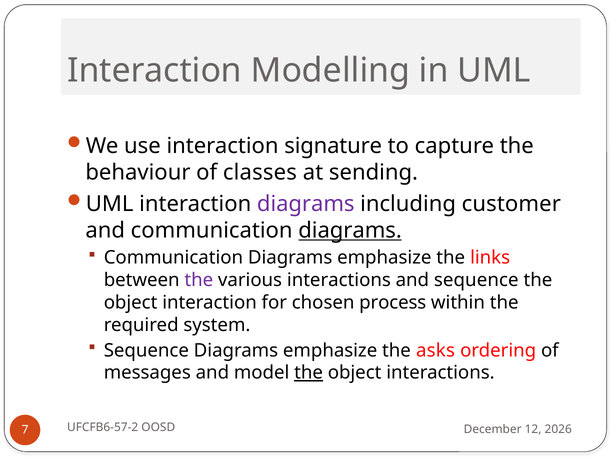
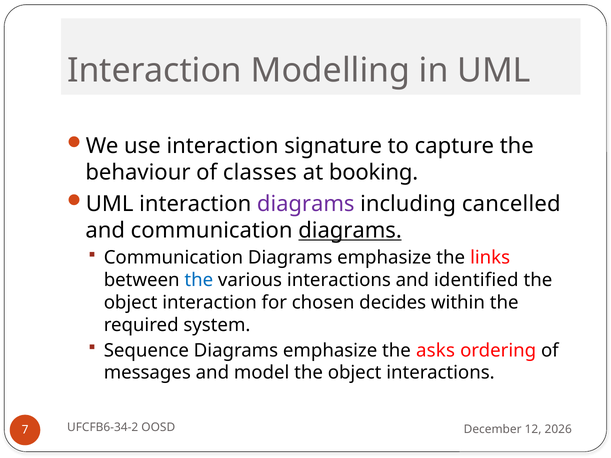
sending: sending -> booking (374, 173)
customer: customer -> cancelled (511, 204)
the colour: purple -> blue (199, 280)
and sequence: sequence -> identified (476, 280)
process: process -> decides (393, 303)
the underline: present -> none (309, 373)
UFCFB6-57-2: UFCFB6-57-2 -> UFCFB6-34-2 (103, 428)
